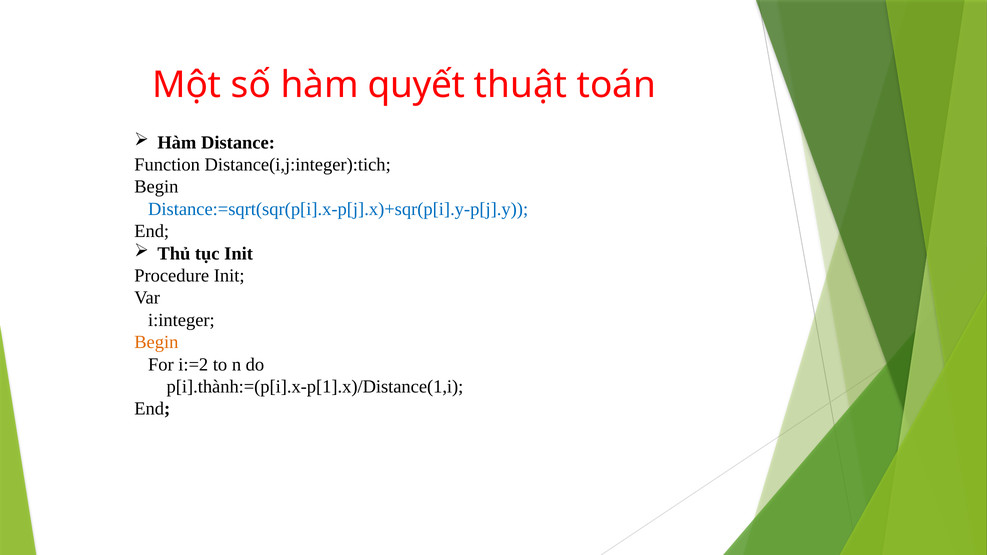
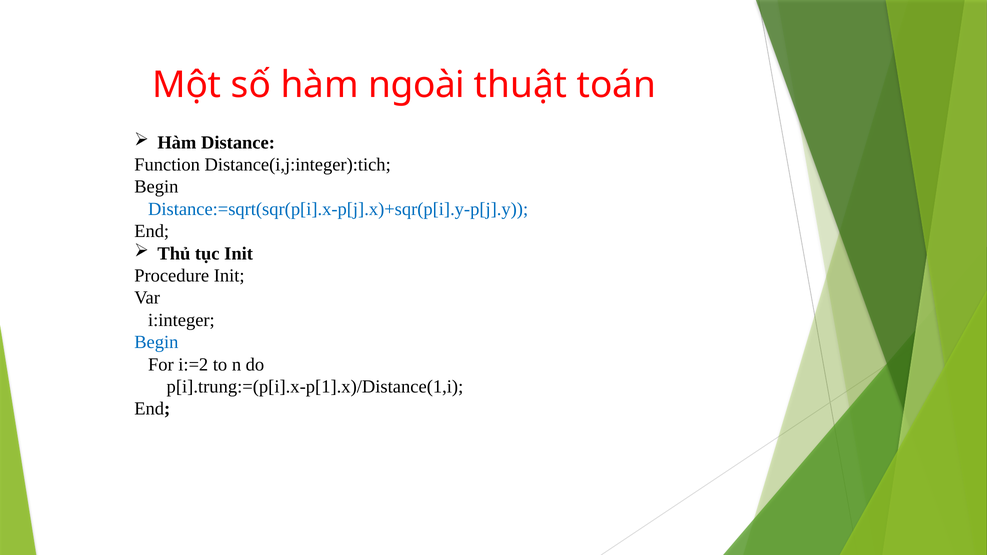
quyết: quyết -> ngoài (417, 85)
Begin colour: orange -> blue (156, 342)
p[i].thành:=(p[i].x-p[1].x)/Distance(1,i: p[i].thành:=(p[i].x-p[1].x)/Distance(1,i -> p[i].trung:=(p[i].x-p[1].x)/Distance(1,i (315, 387)
